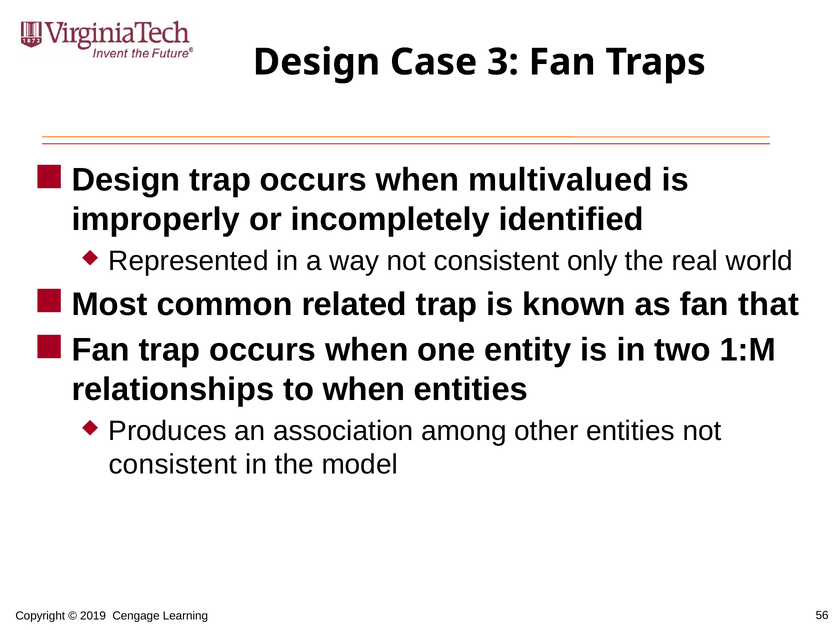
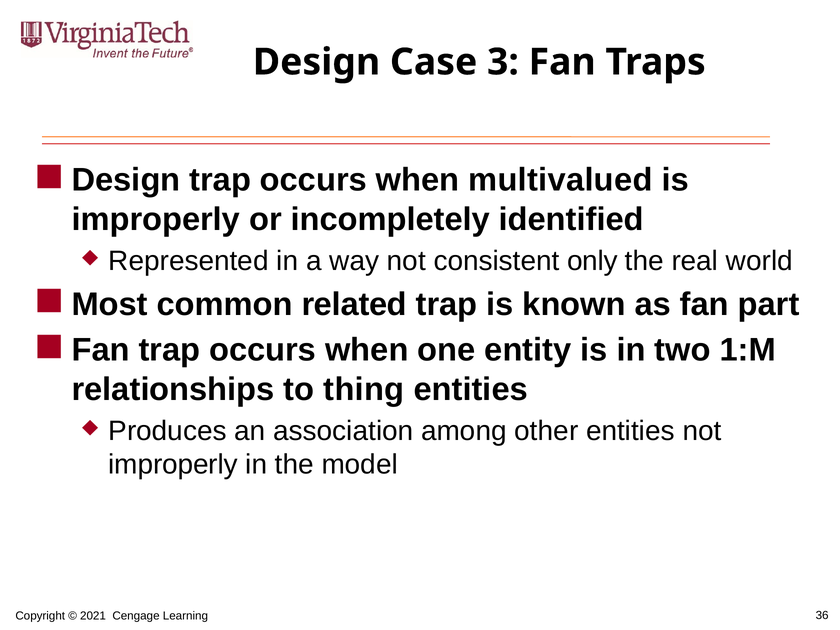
that: that -> part (769, 304)
to when: when -> thing (364, 389)
consistent: consistent -> improperly (173, 465)
2019: 2019 -> 2021 (93, 616)
56: 56 -> 36 (822, 615)
